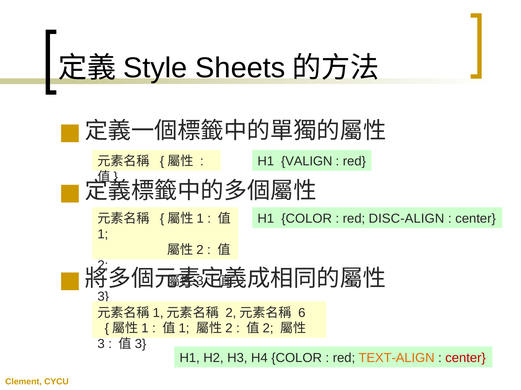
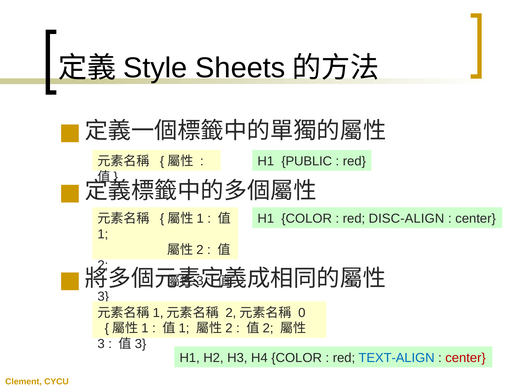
VALIGN: VALIGN -> PUBLIC (307, 162)
6: 6 -> 0 (302, 313)
TEXT-ALIGN colour: orange -> blue (397, 358)
